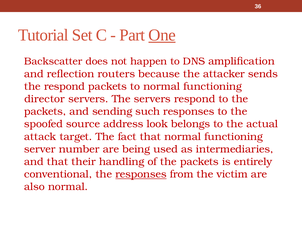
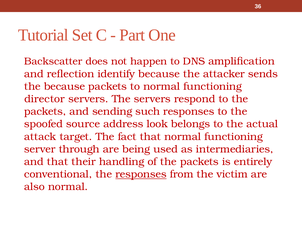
One underline: present -> none (162, 35)
routers: routers -> identify (116, 74)
the respond: respond -> because (65, 87)
number: number -> through (79, 149)
